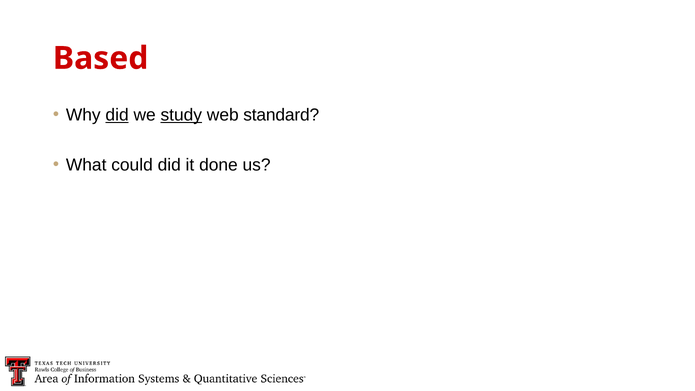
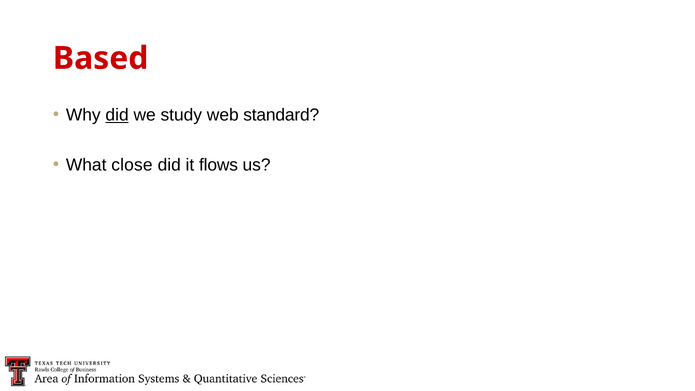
study underline: present -> none (181, 115)
could: could -> close (132, 165)
done: done -> flows (219, 165)
